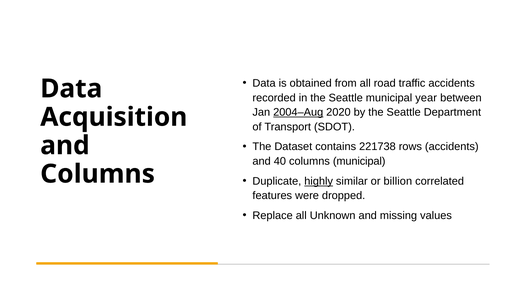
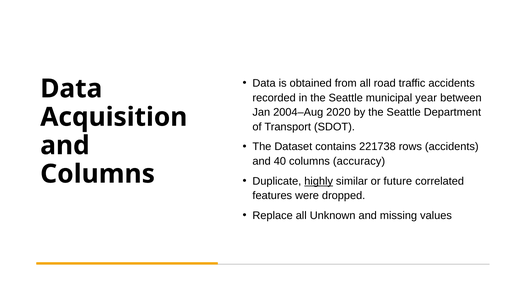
2004–Aug underline: present -> none (298, 112)
columns municipal: municipal -> accuracy (359, 161)
billion: billion -> future (398, 181)
